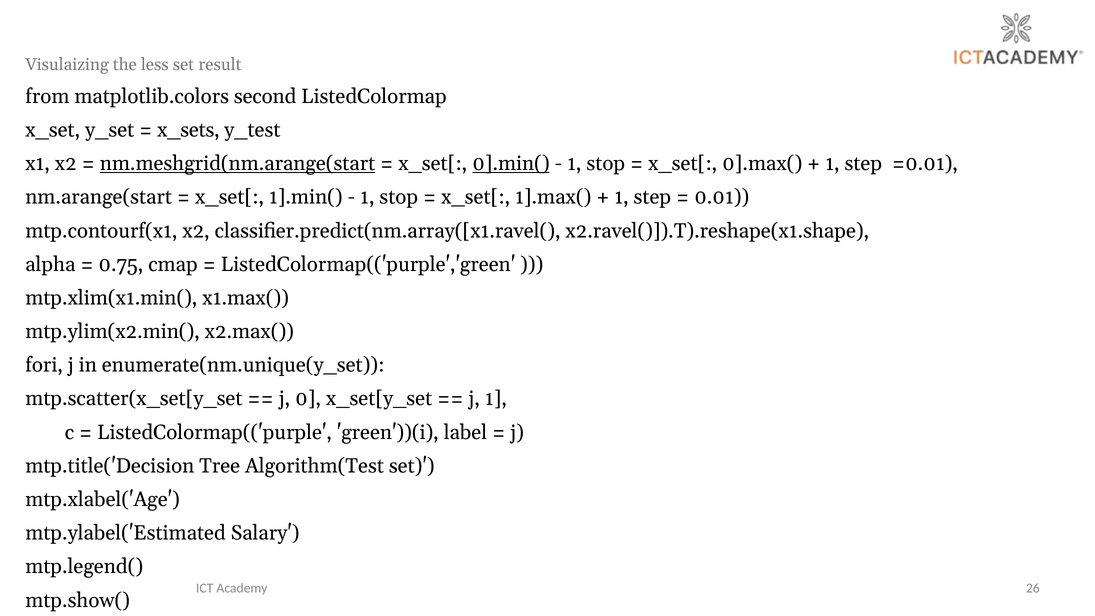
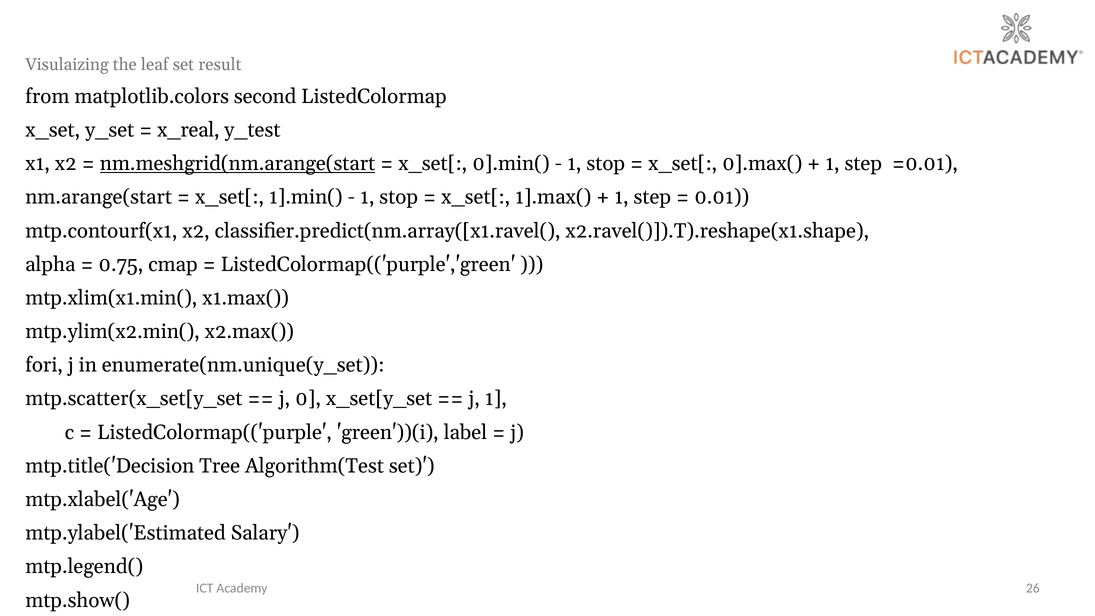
less: less -> leaf (155, 65)
x_sets: x_sets -> x_real (188, 130)
0].min( underline: present -> none (511, 164)
